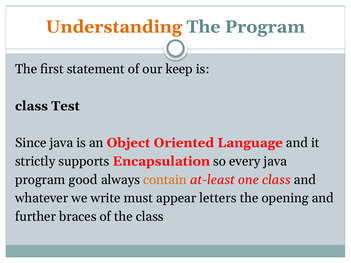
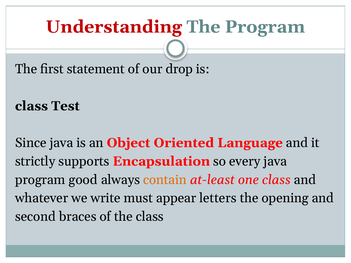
Understanding colour: orange -> red (114, 27)
keep: keep -> drop (179, 69)
further: further -> second (35, 217)
